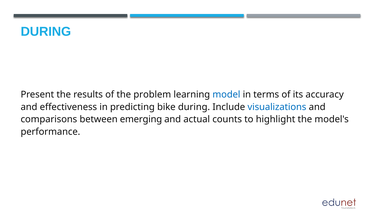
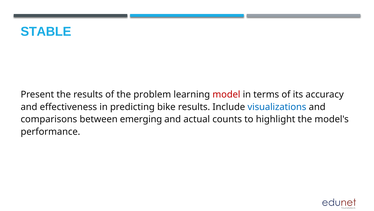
DURING: DURING -> STABLE (46, 32)
model colour: blue -> red (226, 94)
bike during: during -> results (194, 107)
